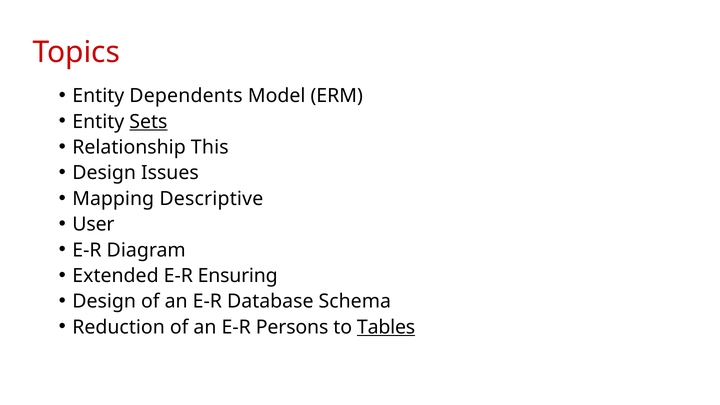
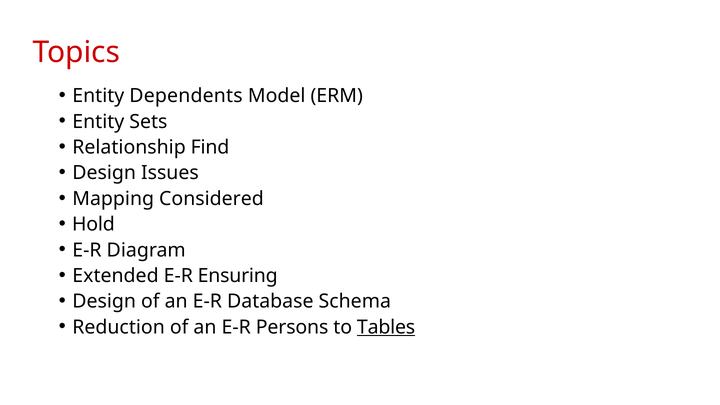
Sets underline: present -> none (148, 122)
This: This -> Find (210, 147)
Descriptive: Descriptive -> Considered (211, 199)
User: User -> Hold (93, 224)
